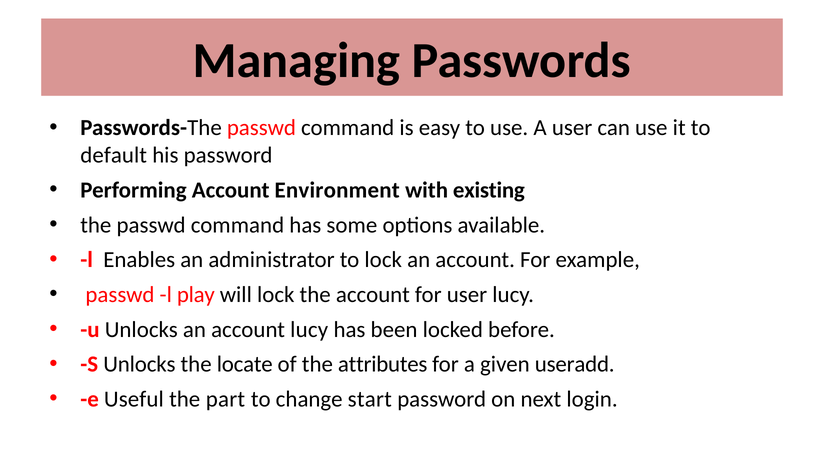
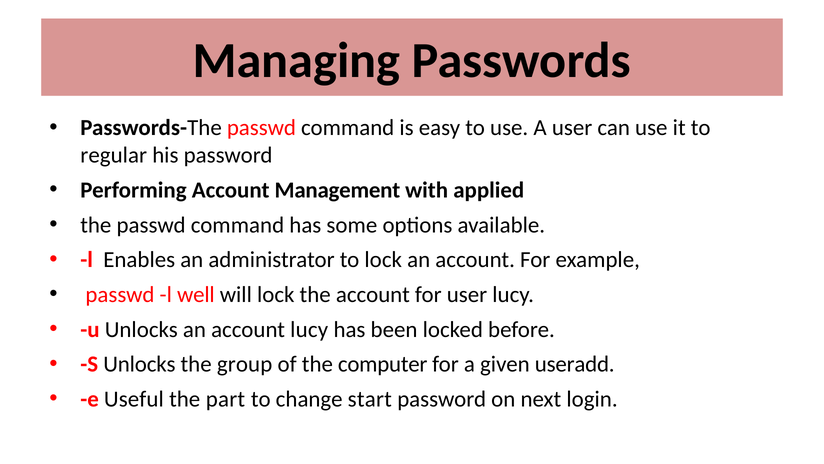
default: default -> regular (114, 155)
Environment: Environment -> Management (337, 190)
existing: existing -> applied (489, 190)
play: play -> well (196, 294)
locate: locate -> group (245, 364)
attributes: attributes -> computer (383, 364)
